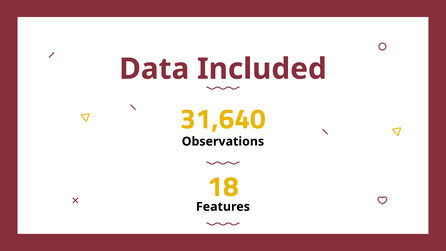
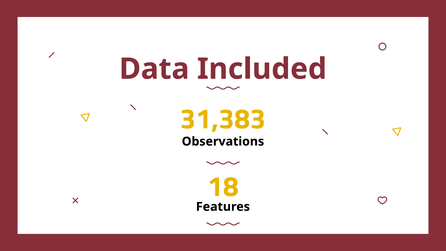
31,640: 31,640 -> 31,383 (223, 119)
